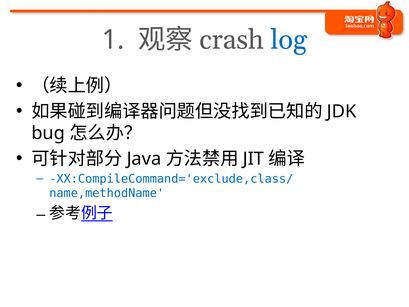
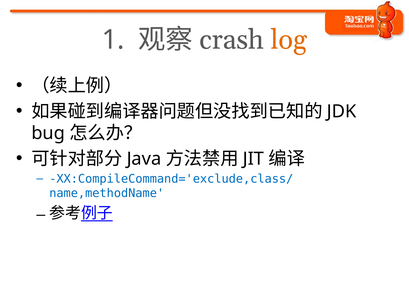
log colour: blue -> orange (289, 40)
